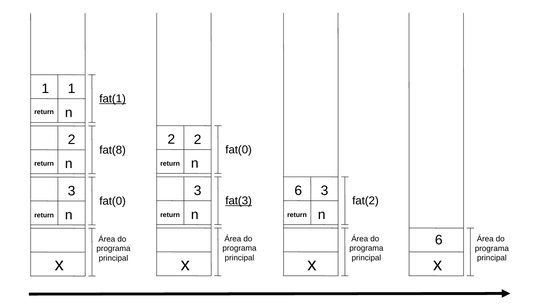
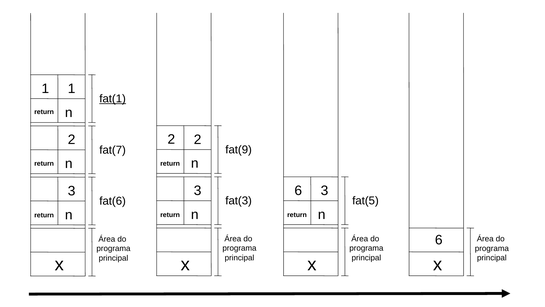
fat(0: fat(0 -> fat(9 (239, 149)
fat(8: fat(8 -> fat(7 (113, 150)
fat(3 underline: present -> none (239, 201)
fat(2: fat(2 -> fat(5 (366, 201)
fat(0: fat(0 -> fat(6 (113, 201)
